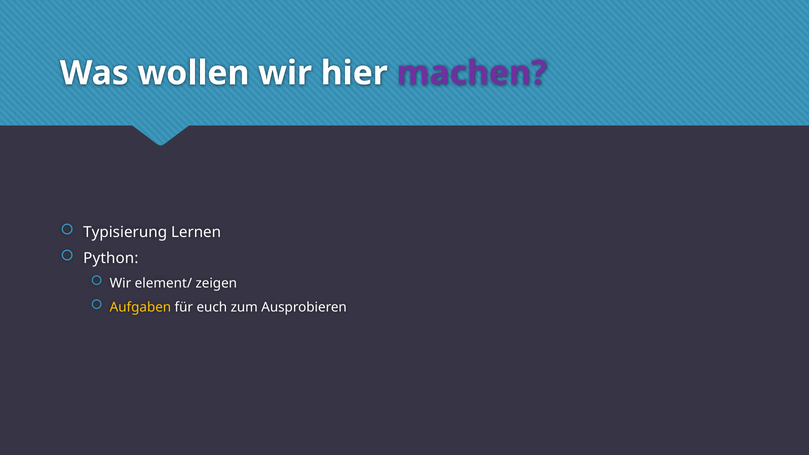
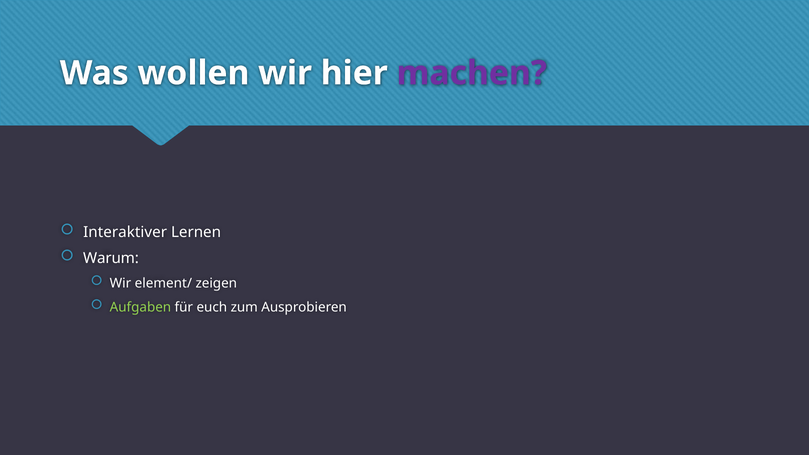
Typisierung: Typisierung -> Interaktiver (125, 232)
Python: Python -> Warum (111, 258)
Aufgaben colour: yellow -> light green (140, 307)
